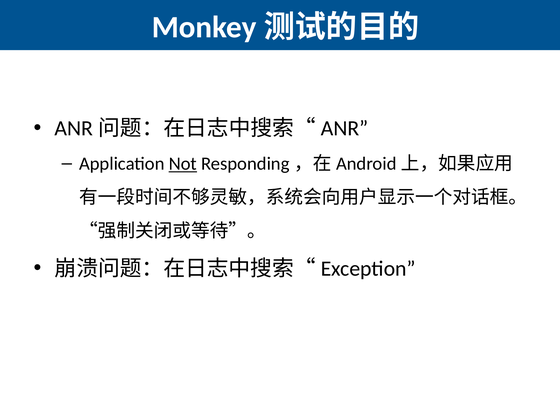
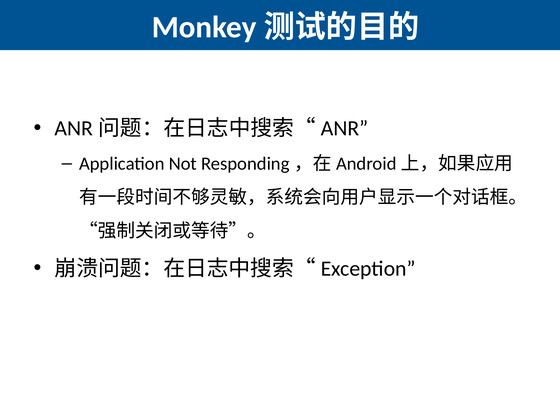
Not underline: present -> none (183, 164)
